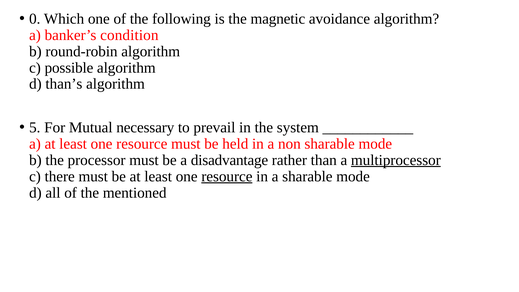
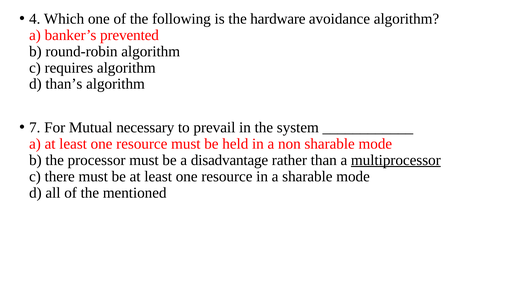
0: 0 -> 4 (35, 19)
magnetic: magnetic -> hardware (278, 19)
condition: condition -> prevented (129, 35)
possible: possible -> requires (69, 68)
5: 5 -> 7 (35, 127)
resource underline: present -> none (227, 176)
